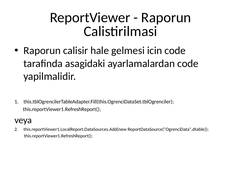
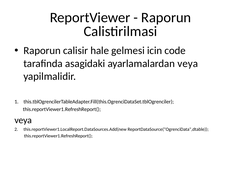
ayarlamalardan code: code -> veya (188, 63)
